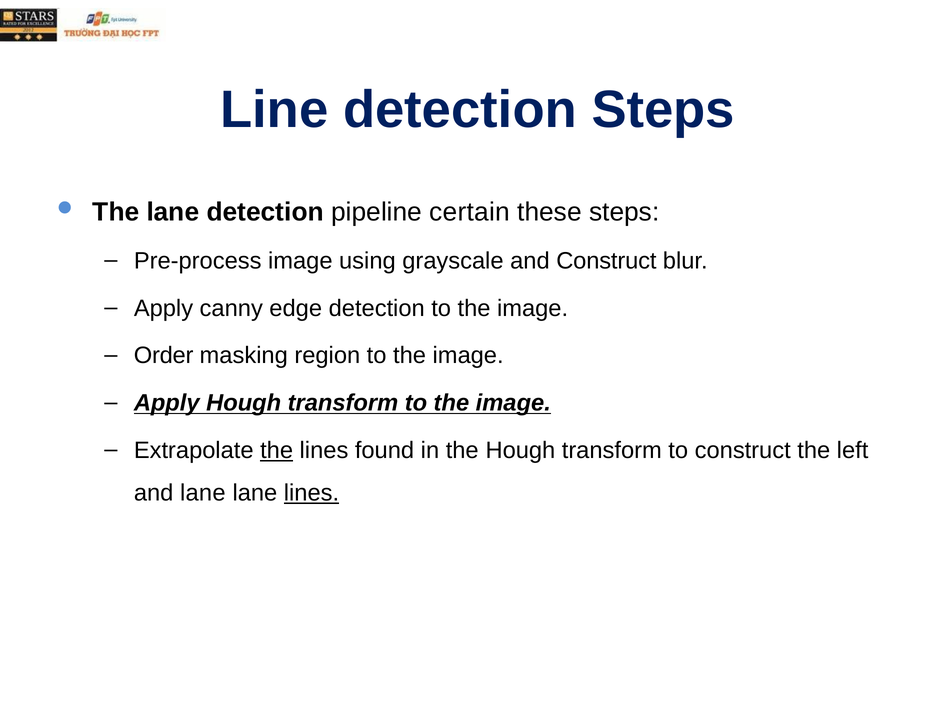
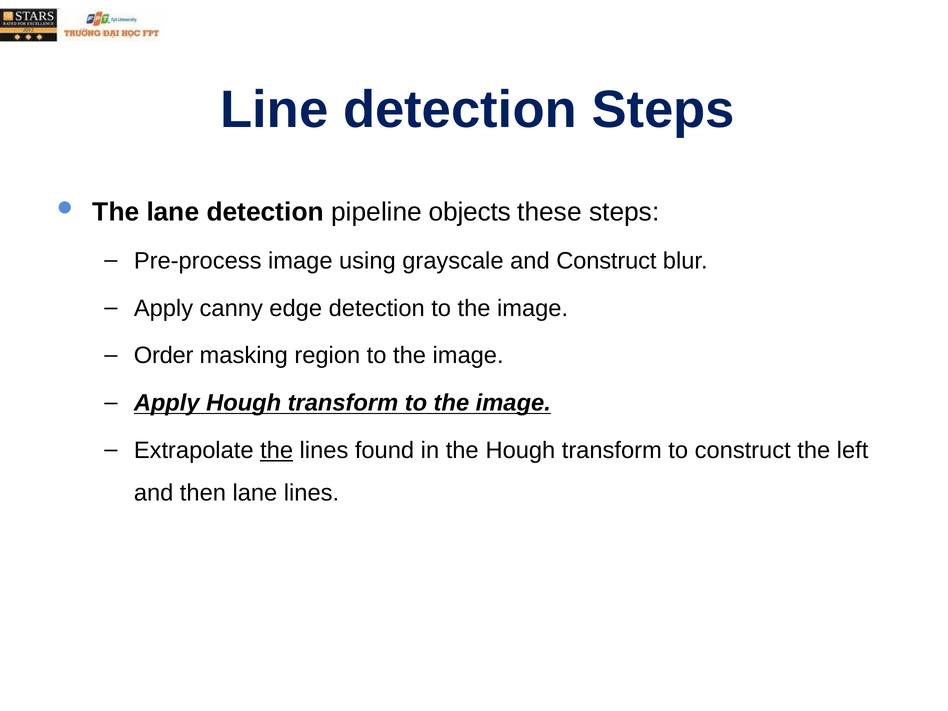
certain: certain -> objects (470, 212)
and lane: lane -> then (203, 493)
lines underline: present -> none (311, 493)
